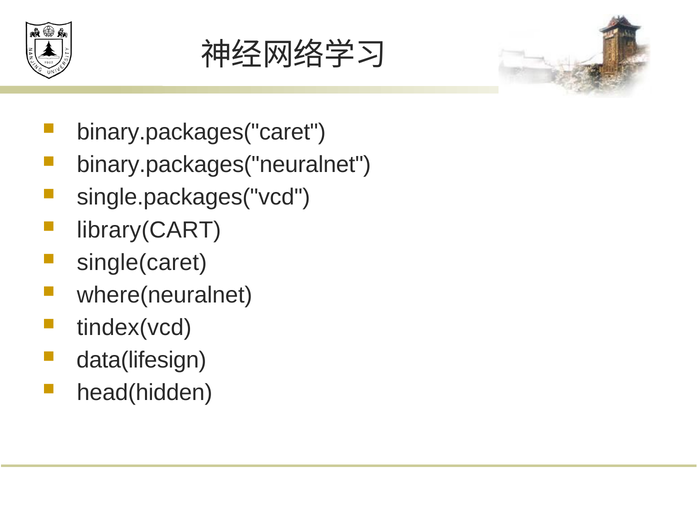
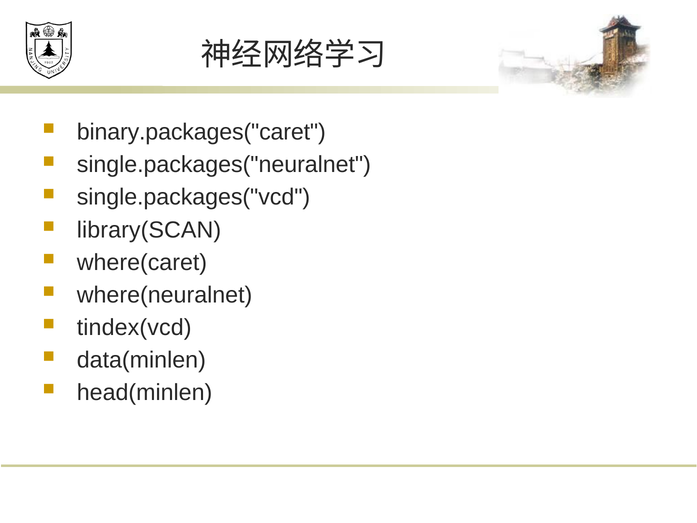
binary.packages("neuralnet: binary.packages("neuralnet -> single.packages("neuralnet (224, 165)
library(CART: library(CART -> library(SCAN (149, 230)
single(caret: single(caret -> where(caret (142, 262)
data(lifesign: data(lifesign -> data(minlen (141, 360)
head(hidden: head(hidden -> head(minlen (145, 392)
